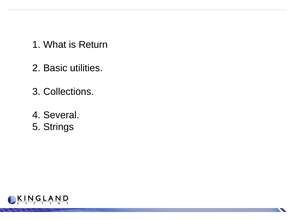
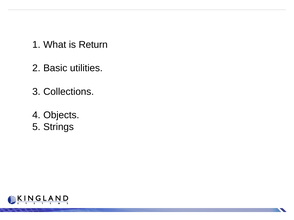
Several: Several -> Objects (61, 115)
